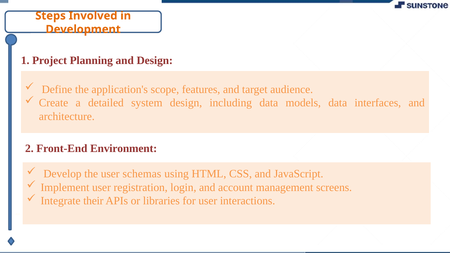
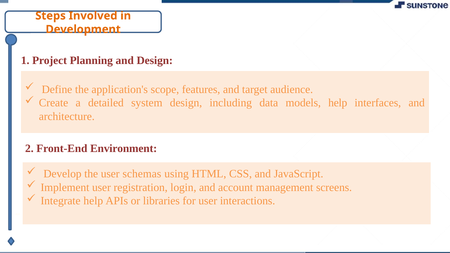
models data: data -> help (338, 103)
Integrate their: their -> help (93, 201)
